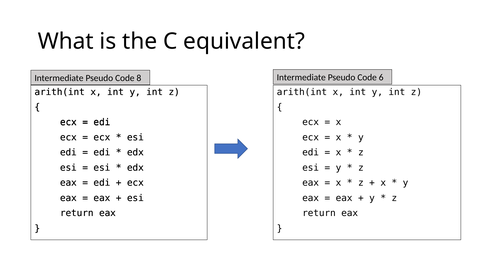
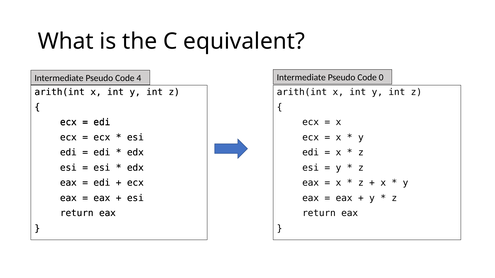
6: 6 -> 0 (381, 78)
8: 8 -> 4 (139, 78)
